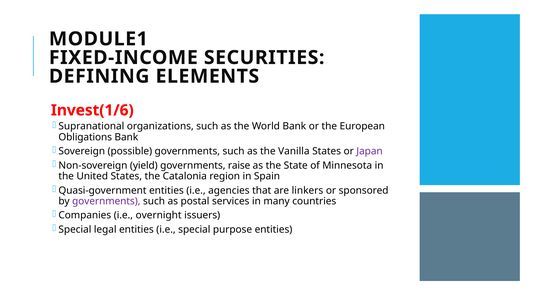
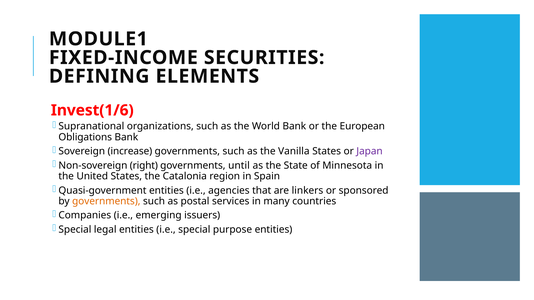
possible: possible -> increase (130, 151)
yield: yield -> right (144, 166)
raise: raise -> until (239, 166)
governments colour: purple -> orange (106, 201)
overnight: overnight -> emerging (159, 216)
